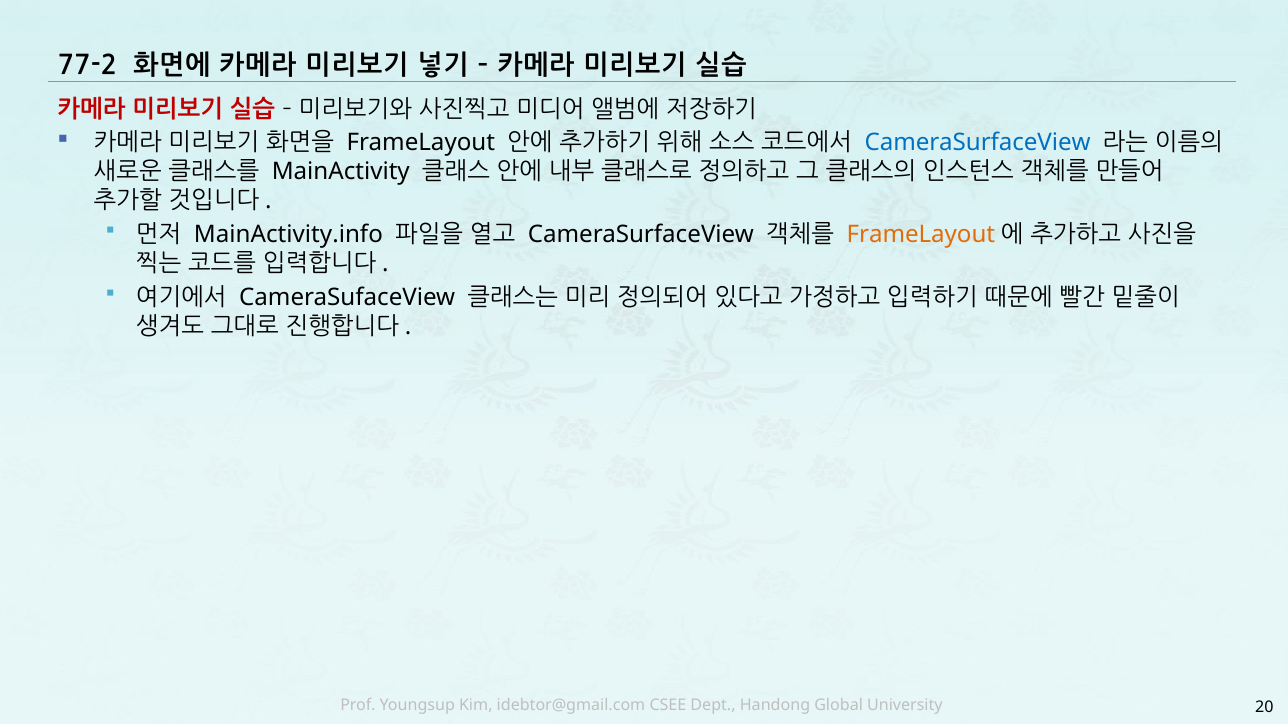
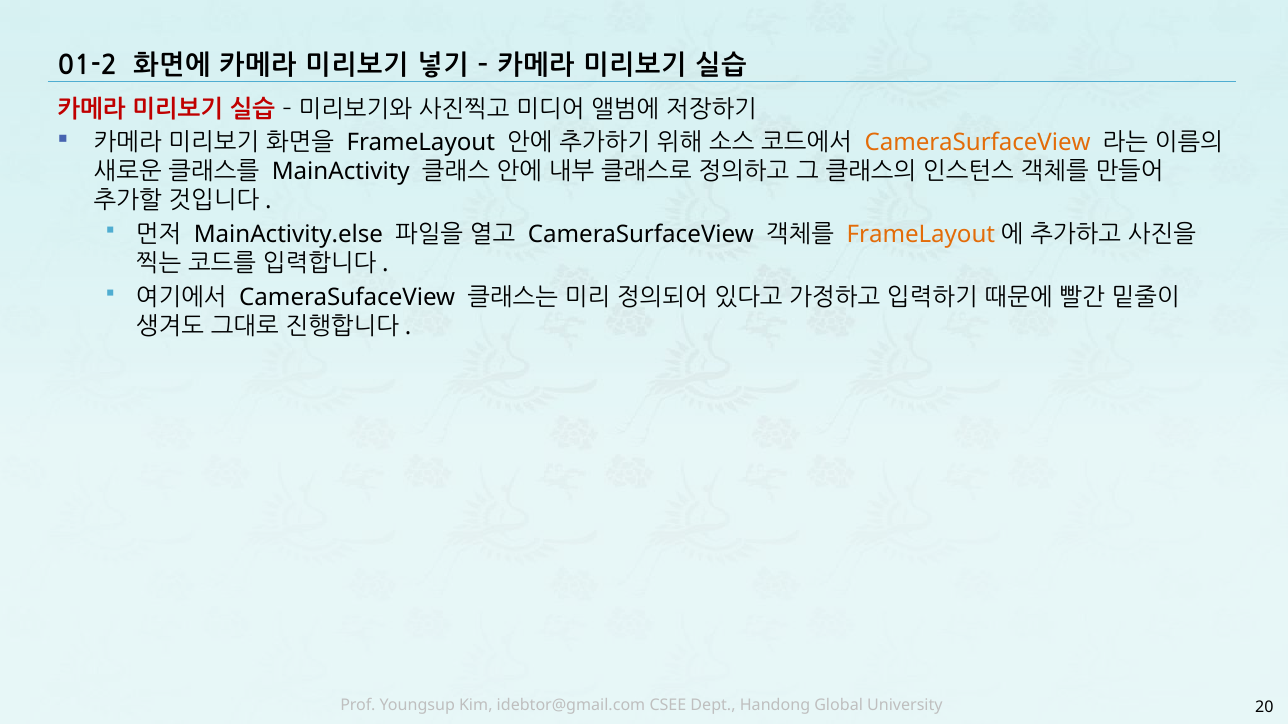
77-2: 77-2 -> 01-2 (88, 66)
CameraSurfaceView colour: blue -> orange (978, 143)
MainActivity.info: MainActivity.info -> MainActivity.else (288, 235)
